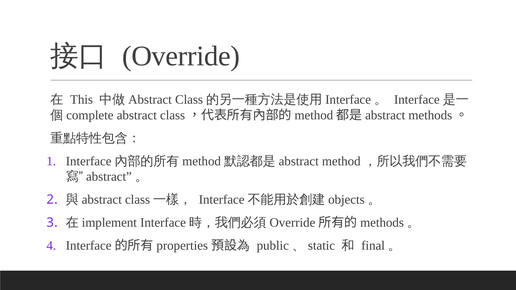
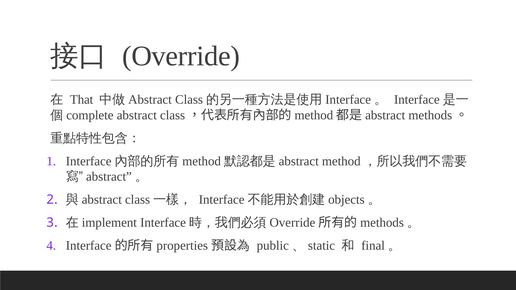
This: This -> That (82, 100)
